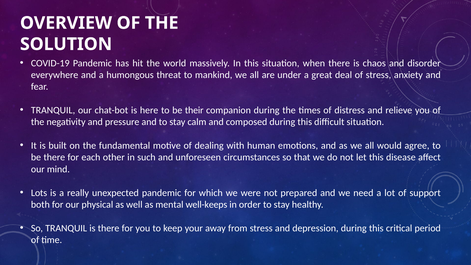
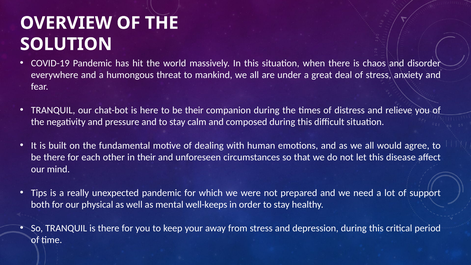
in such: such -> their (146, 157)
Lots: Lots -> Tips (39, 193)
